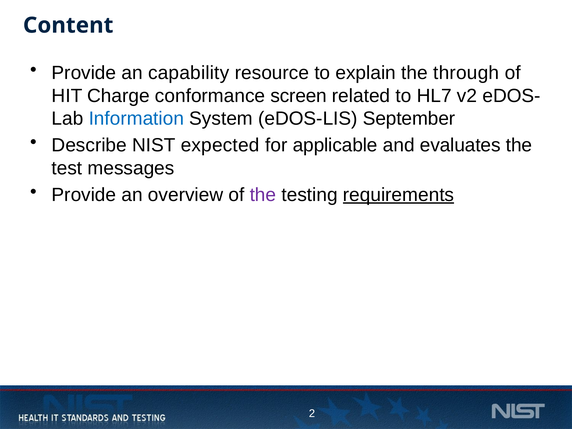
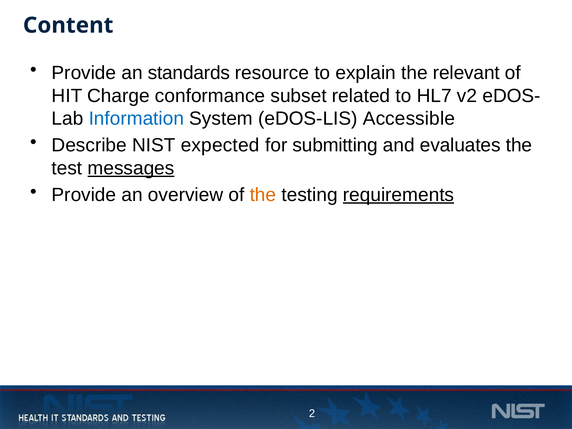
capability: capability -> standards (189, 73)
through: through -> relevant (466, 73)
screen: screen -> subset (299, 96)
September: September -> Accessible (409, 119)
applicable: applicable -> submitting (335, 145)
messages underline: none -> present (131, 168)
the colour: purple -> orange (263, 195)
